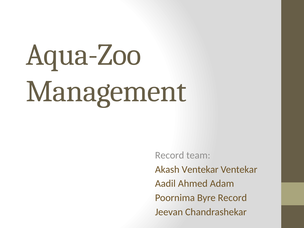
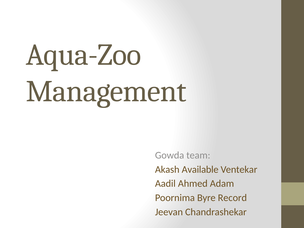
Record: Record -> Gowda (170, 155)
Akash Ventekar: Ventekar -> Available (200, 169)
